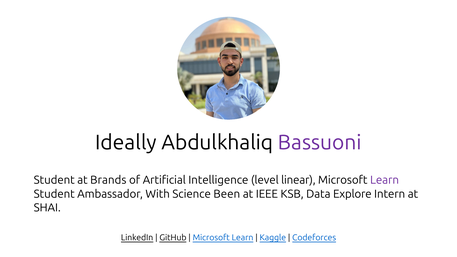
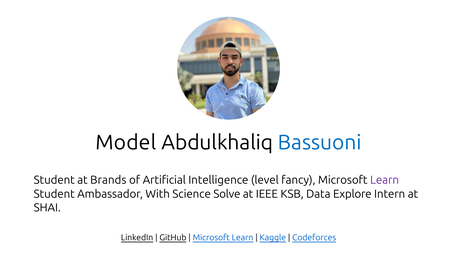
Ideally: Ideally -> Model (126, 143)
Bassuoni colour: purple -> blue (320, 143)
linear: linear -> fancy (298, 180)
Been: Been -> Solve (227, 194)
